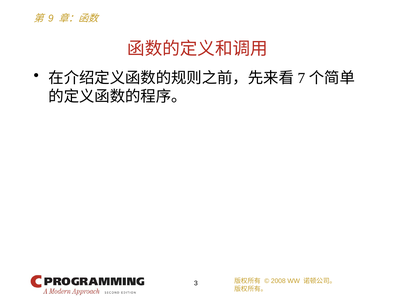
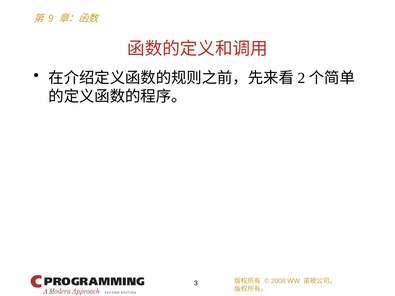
7: 7 -> 2 (301, 78)
